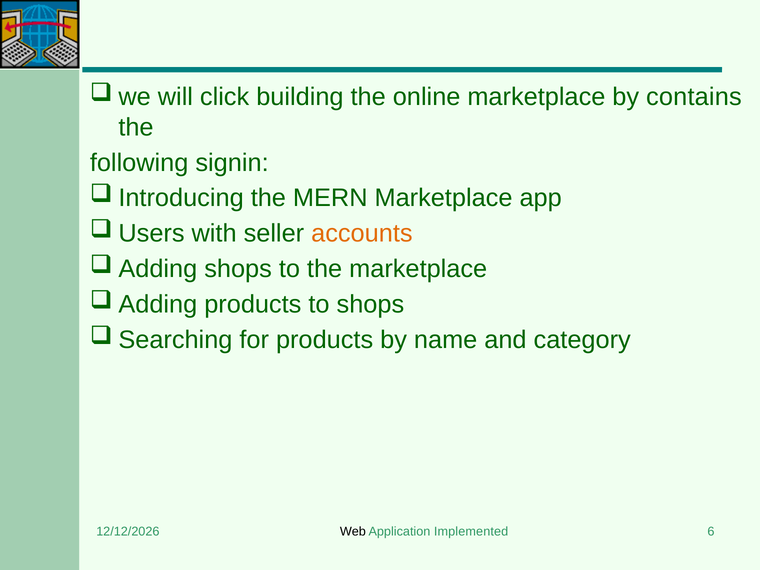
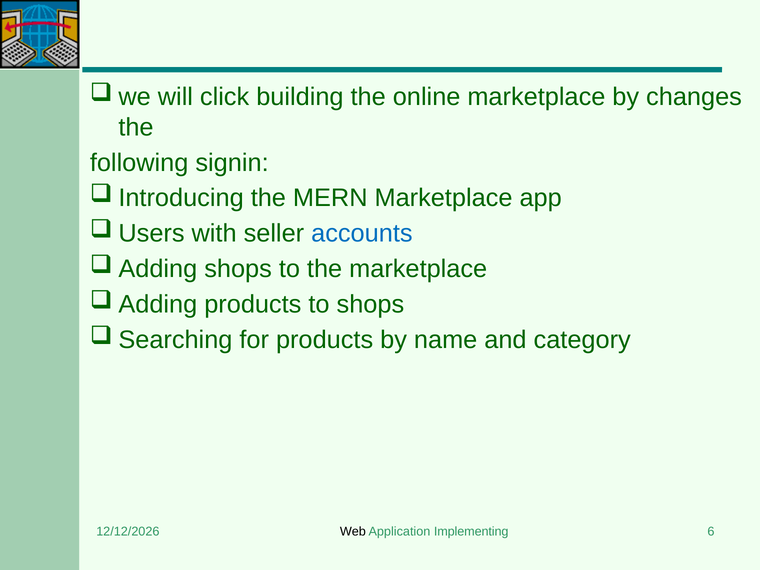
contains: contains -> changes (694, 97)
accounts colour: orange -> blue (362, 234)
Implemented: Implemented -> Implementing (471, 532)
